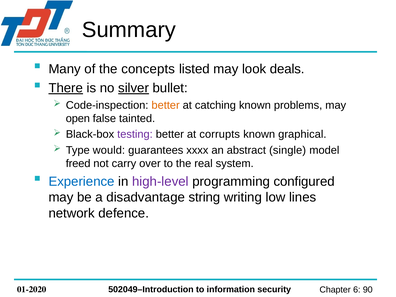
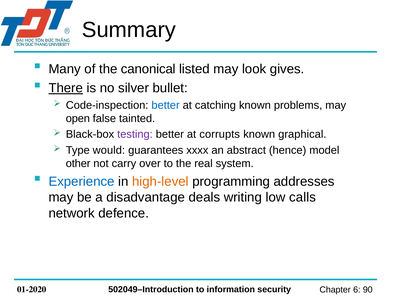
concepts: concepts -> canonical (148, 69)
deals: deals -> gives (287, 69)
silver underline: present -> none (134, 88)
better colour: orange -> blue (166, 105)
single: single -> hence (288, 150)
freed: freed -> other (78, 163)
high-level colour: purple -> orange (160, 181)
configured: configured -> addresses (304, 181)
string: string -> deals (204, 197)
lines: lines -> calls (303, 197)
